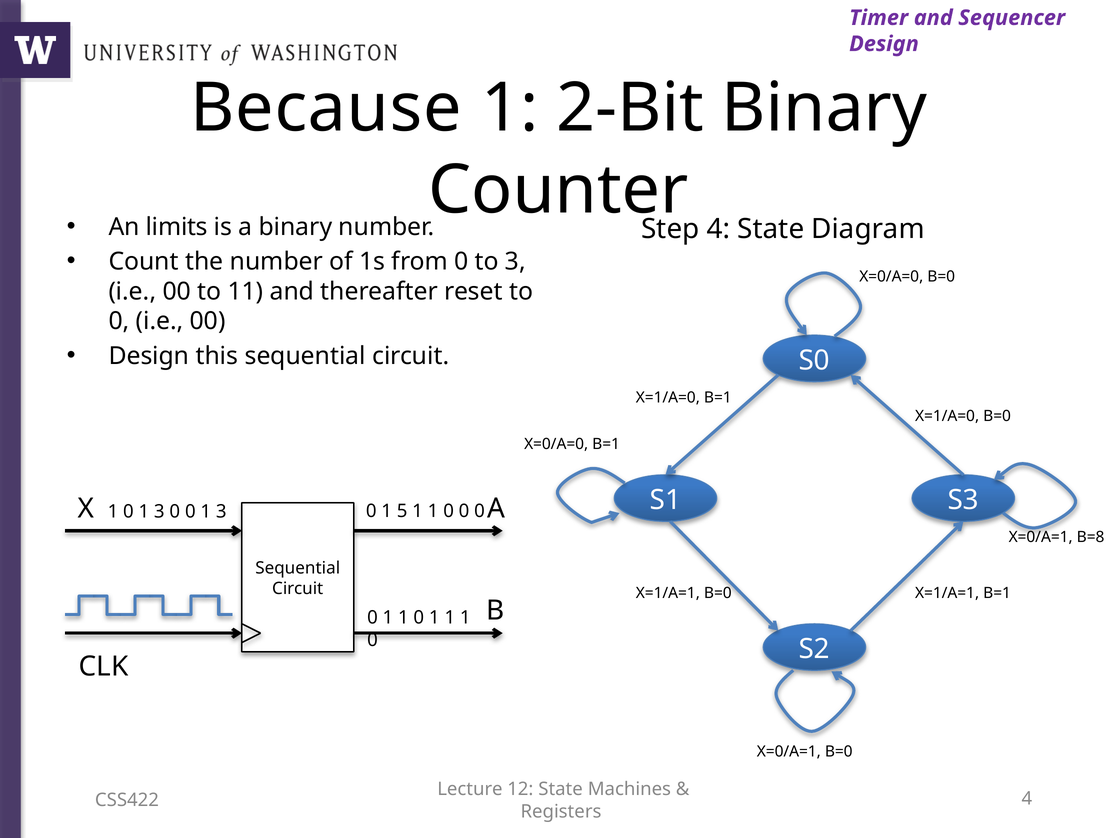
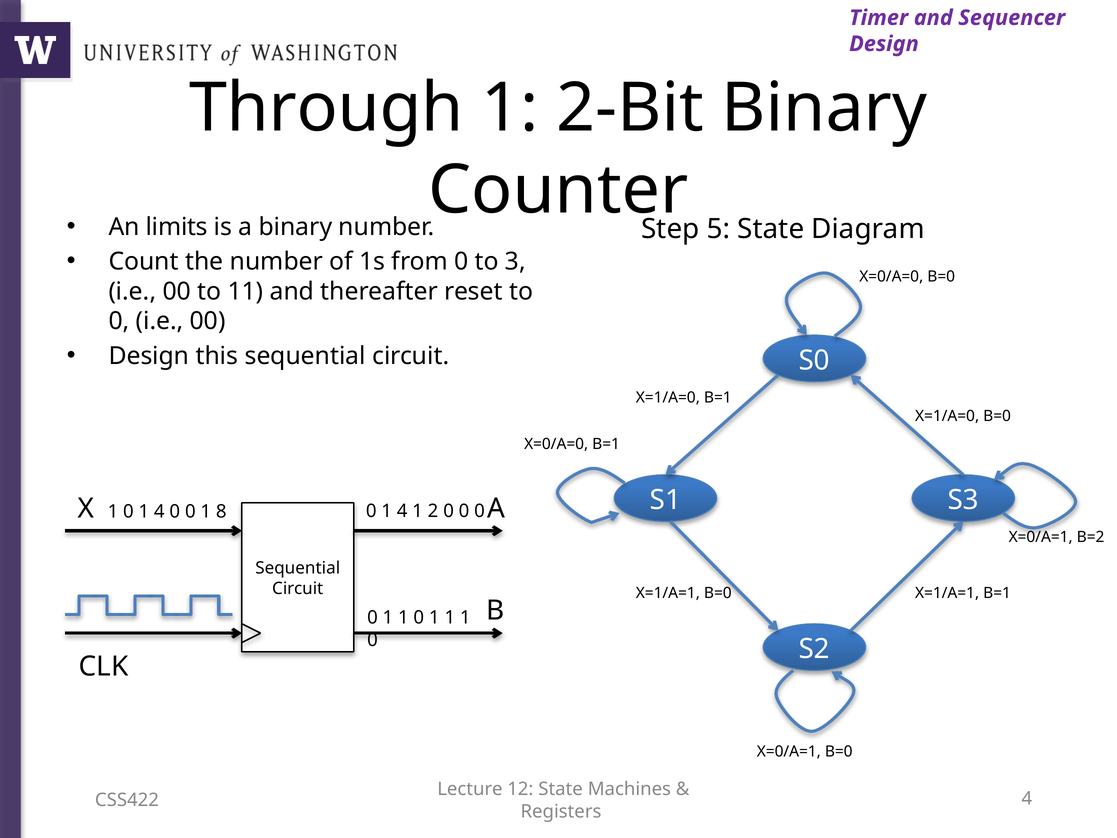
Because: Because -> Through (326, 108)
4: 4 -> 5 (718, 229)
1 0 1 3: 3 -> 4 (159, 511)
0 0 1 3: 3 -> 8 (221, 511)
5: 5 -> 4 (402, 511)
1: 1 -> 2 (433, 511)
B=8: B=8 -> B=2 (1091, 537)
